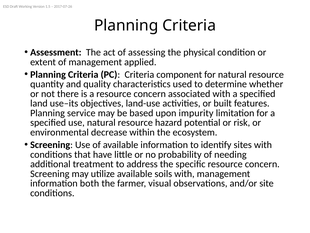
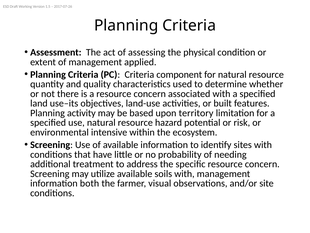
service: service -> activity (81, 113)
impurity: impurity -> territory (196, 113)
decrease: decrease -> intensive (109, 132)
